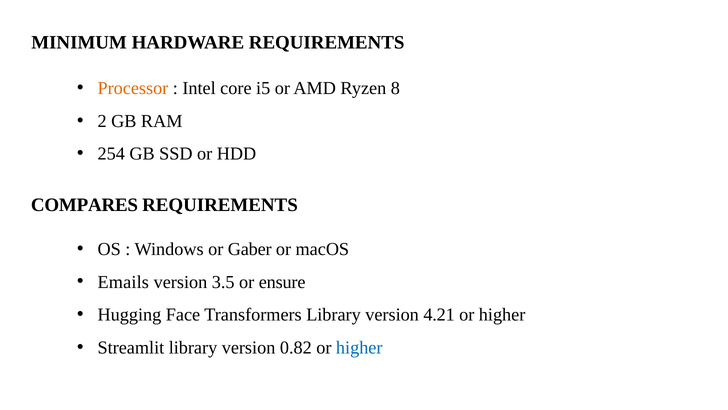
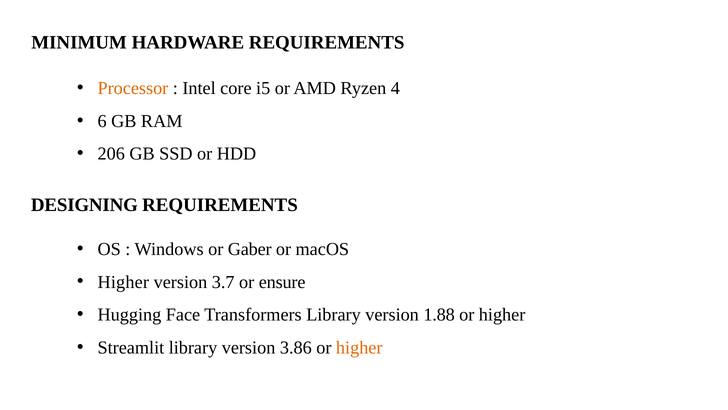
8: 8 -> 4 (395, 88)
2: 2 -> 6 (102, 121)
254: 254 -> 206 (111, 154)
COMPARES: COMPARES -> DESIGNING (84, 204)
Emails: Emails -> Higher (123, 282)
3.5: 3.5 -> 3.7 (223, 282)
4.21: 4.21 -> 1.88 (439, 314)
0.82: 0.82 -> 3.86 (296, 347)
higher colour: blue -> orange (359, 347)
